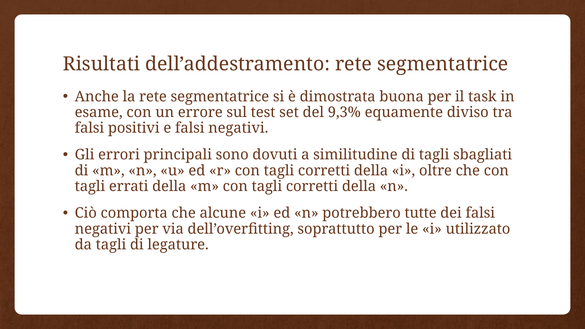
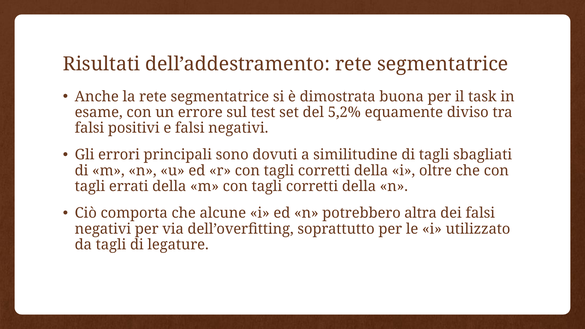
9,3%: 9,3% -> 5,2% (344, 112)
tutte: tutte -> altra (421, 213)
